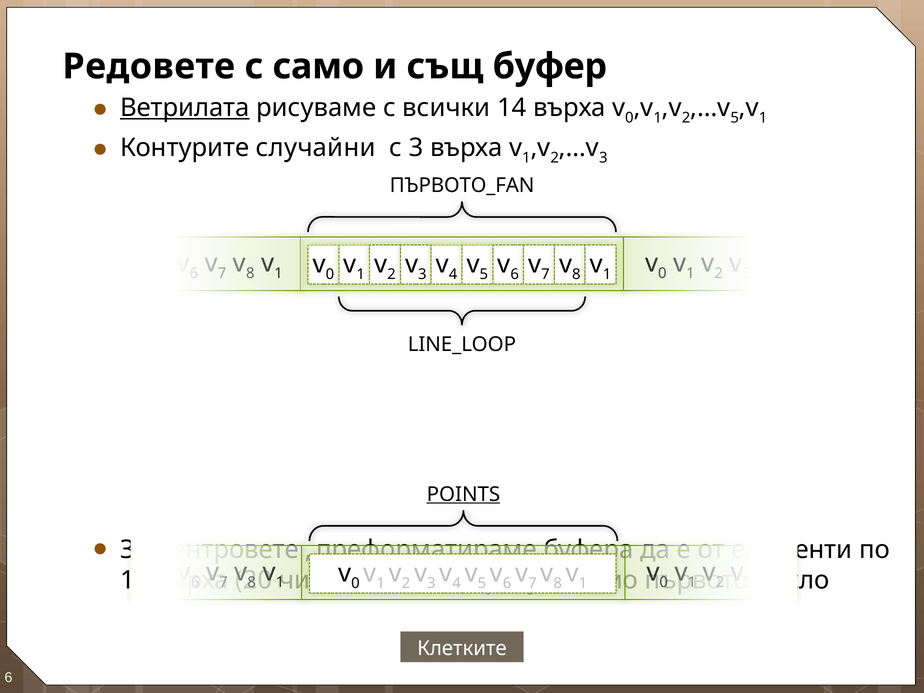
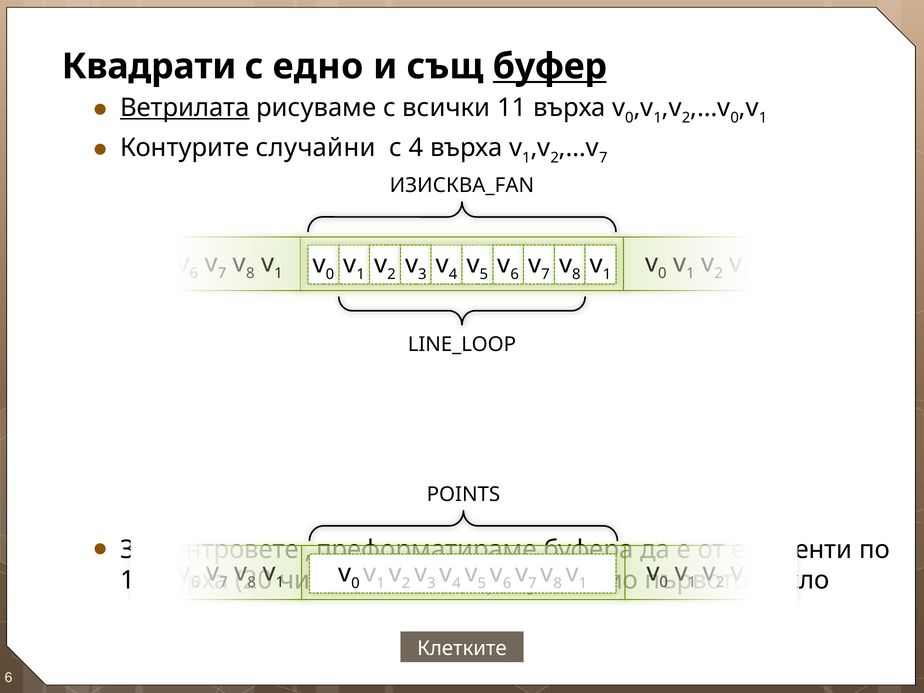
Редовете: Редовете -> Квадрати (149, 66)
с само: само -> едно (318, 66)
буфер underline: none -> present (550, 66)
14: 14 -> 11 (512, 108)
5: 5 -> 0 (735, 118)
с 3: 3 -> 4 (416, 148)
3: 3 -> 7 (603, 158)
ПЪРВОТО_FAN: ПЪРВОТО_FAN -> ИЗИСКВА_FAN (462, 185)
POINTS underline: present -> none (463, 494)
